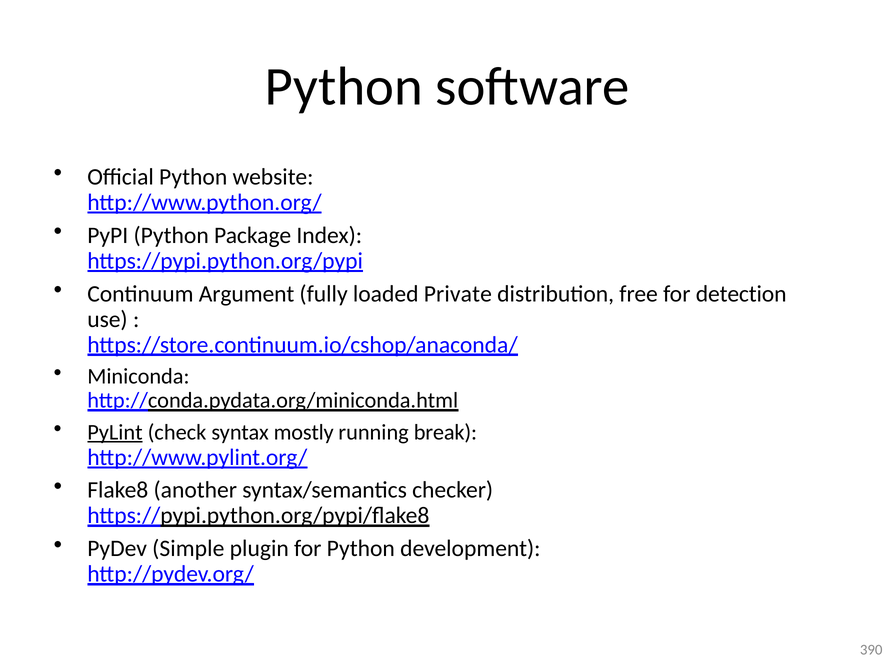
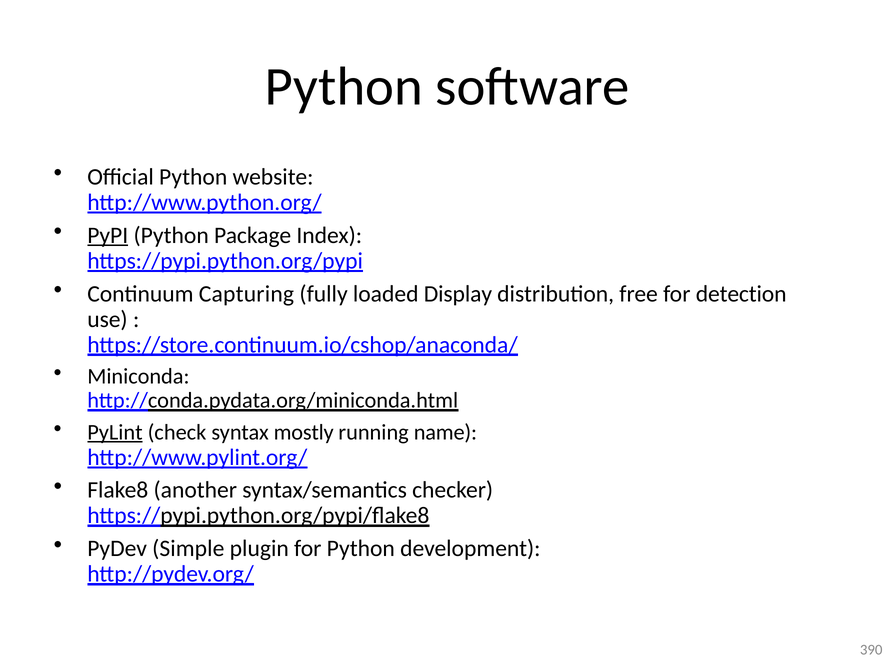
PyPI underline: none -> present (108, 235)
Argument: Argument -> Capturing (246, 294)
Private: Private -> Display (458, 294)
break: break -> name (445, 432)
